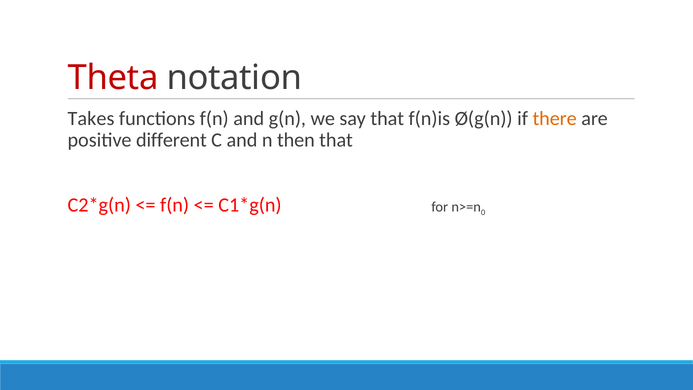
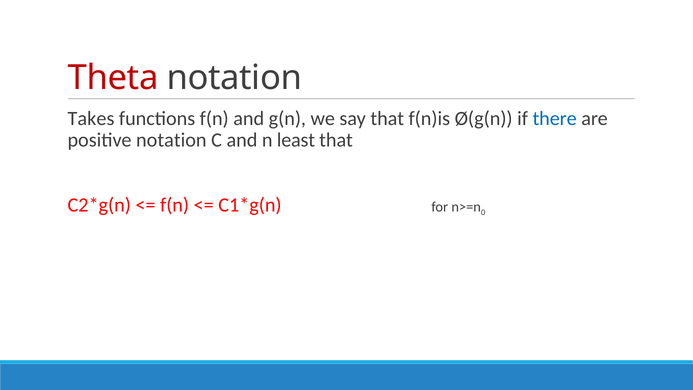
there colour: orange -> blue (555, 118)
positive different: different -> notation (171, 140)
then: then -> least (296, 140)
